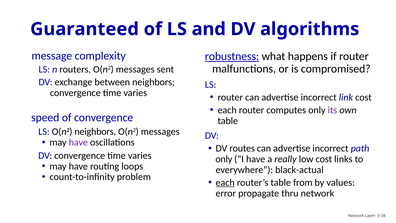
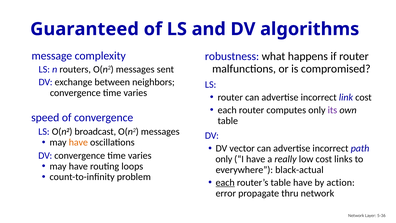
robustness underline: present -> none (232, 56)
O(n2 neighbors: neighbors -> broadcast (95, 132)
have colour: purple -> orange (78, 142)
routes: routes -> vector (242, 148)
table from: from -> have (303, 182)
values: values -> action (341, 182)
